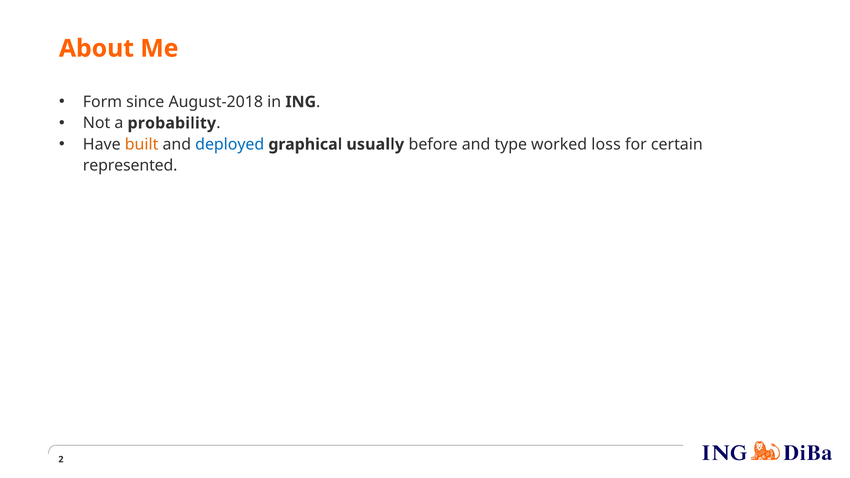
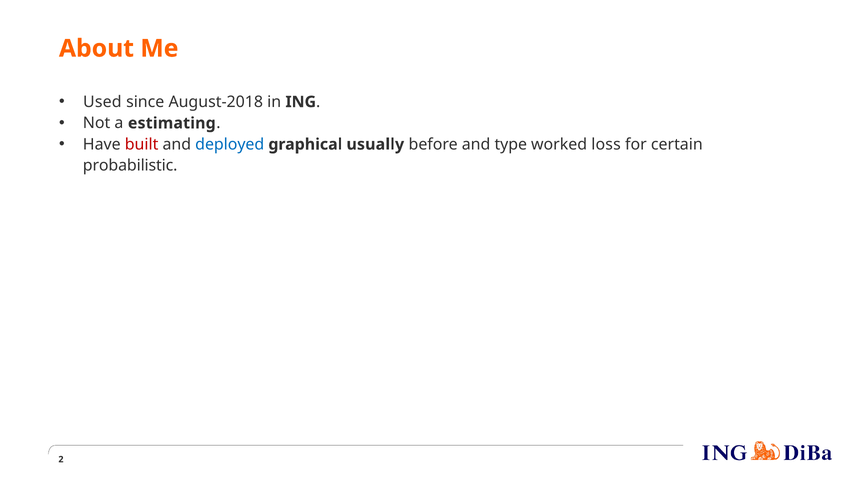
Form: Form -> Used (102, 102)
probability: probability -> estimating (172, 123)
built colour: orange -> red (142, 144)
represented: represented -> probabilistic (130, 166)
